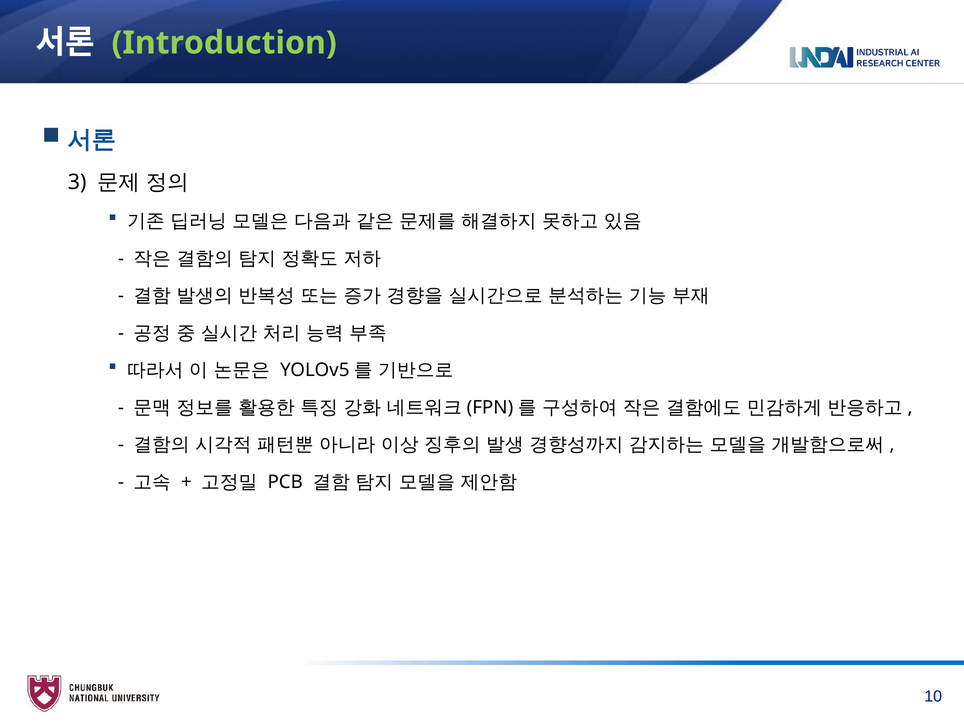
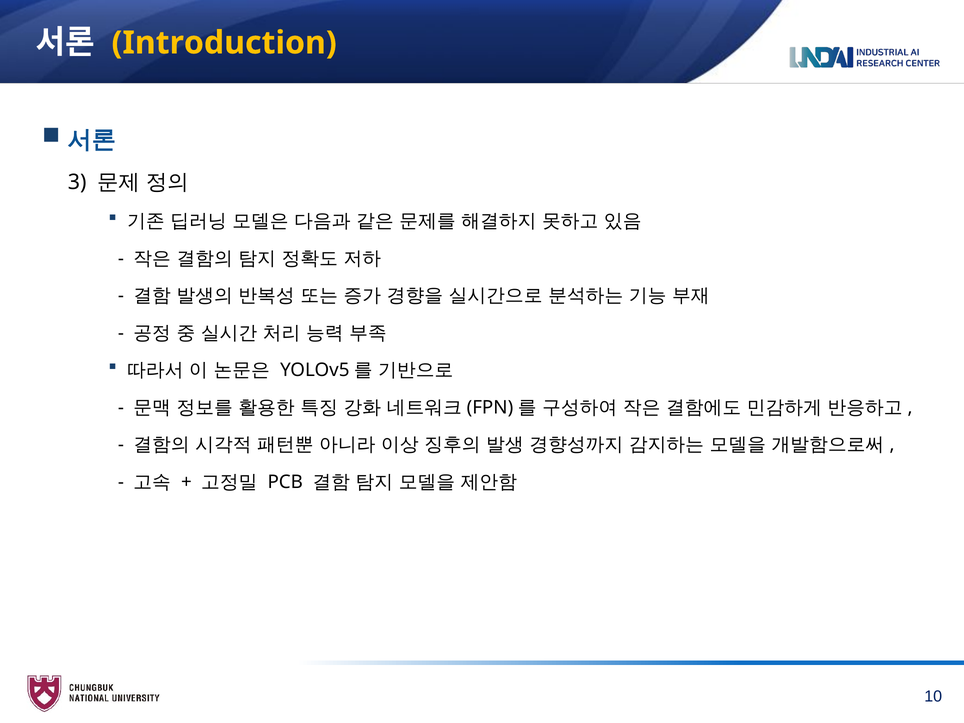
Introduction colour: light green -> yellow (224, 43)
